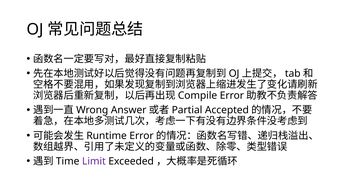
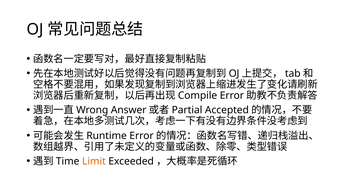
Limit colour: purple -> orange (94, 162)
